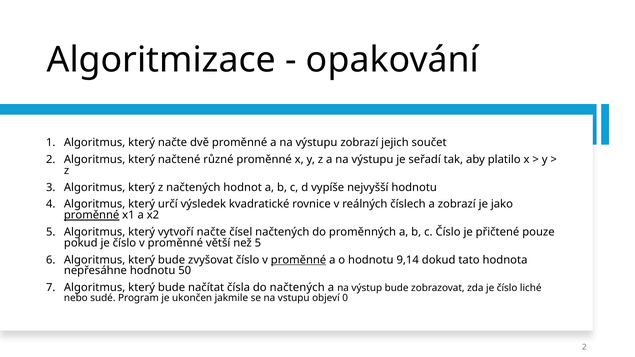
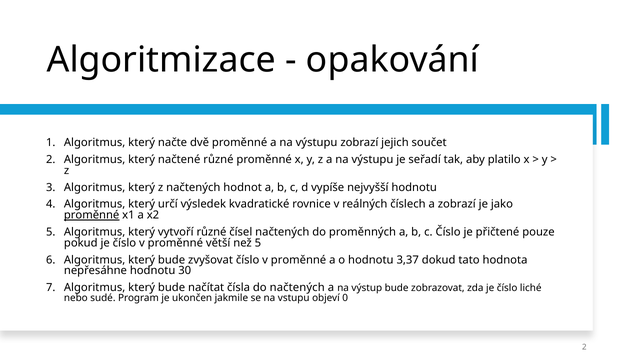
vytvoří načte: načte -> různé (211, 232)
proměnné underline: present -> none (299, 260)
9,14: 9,14 -> 3,37 (408, 260)
50: 50 -> 30 (185, 271)
